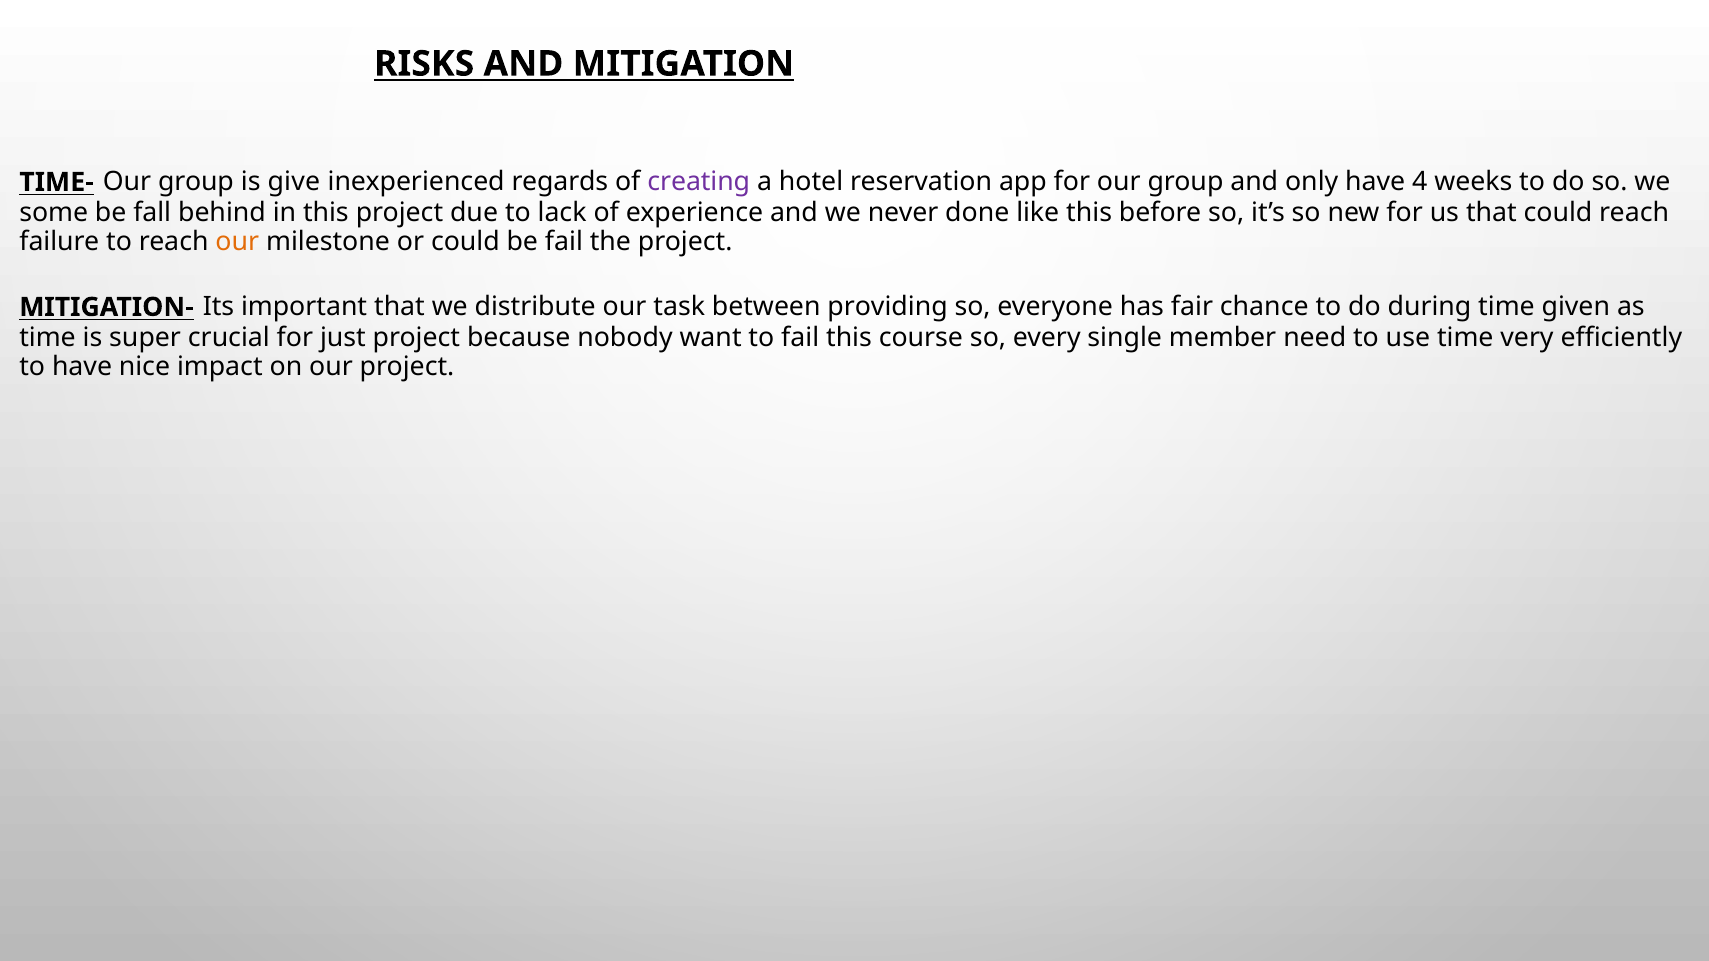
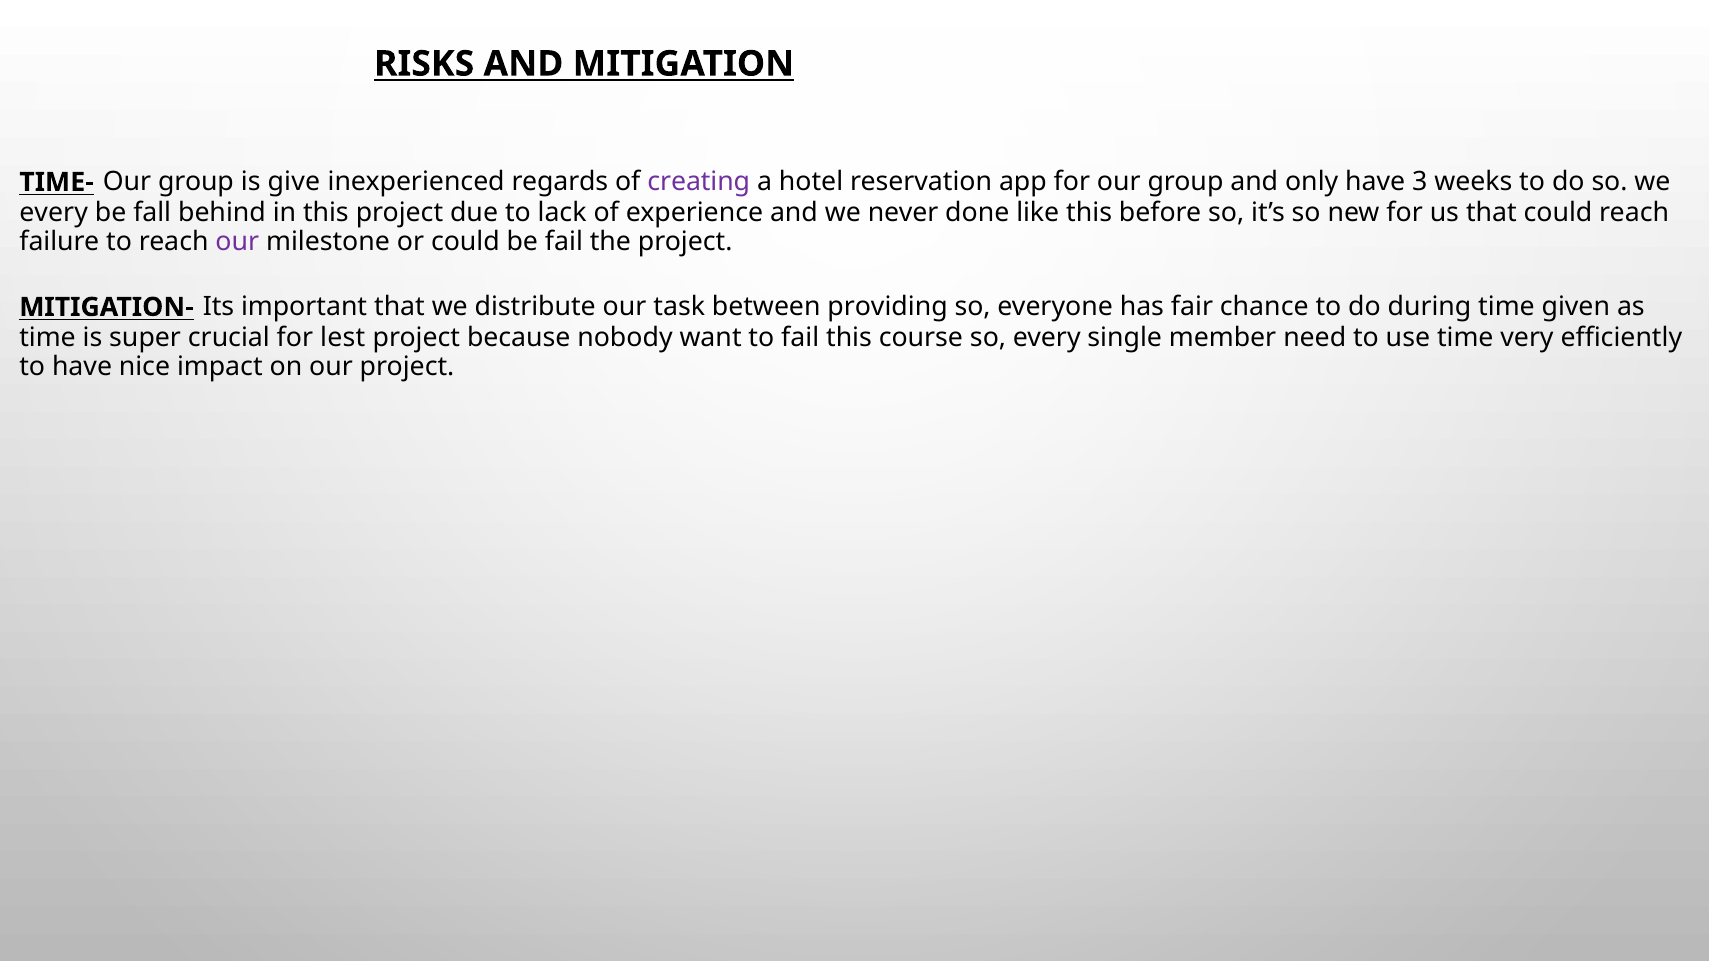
4: 4 -> 3 (1420, 182)
some: some -> every (54, 213)
our colour: orange -> purple (237, 242)
just: just -> lest (343, 338)
